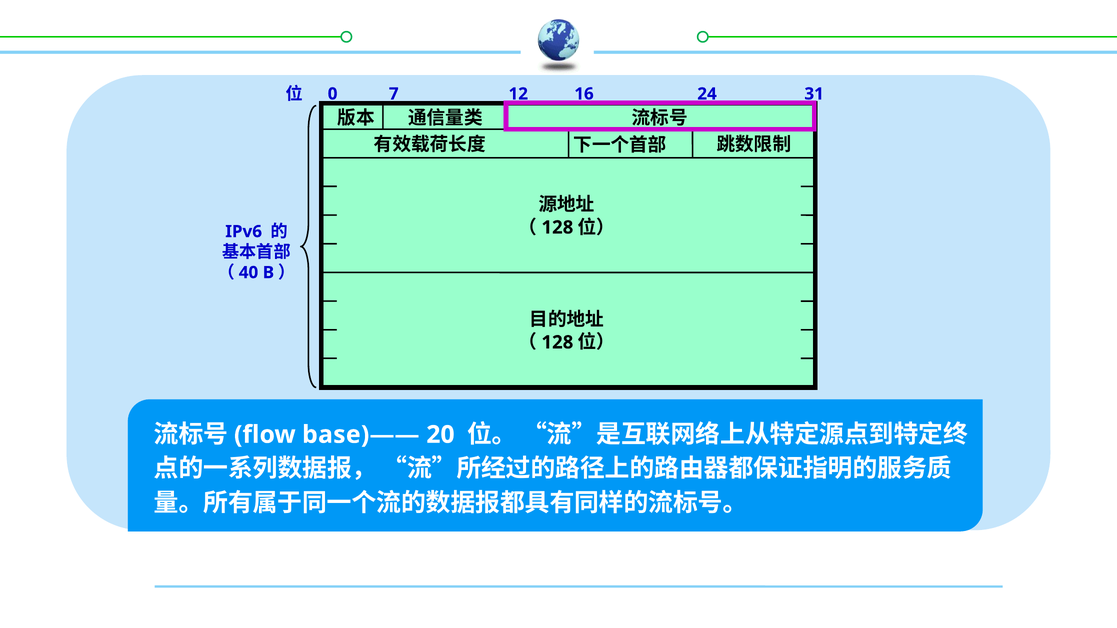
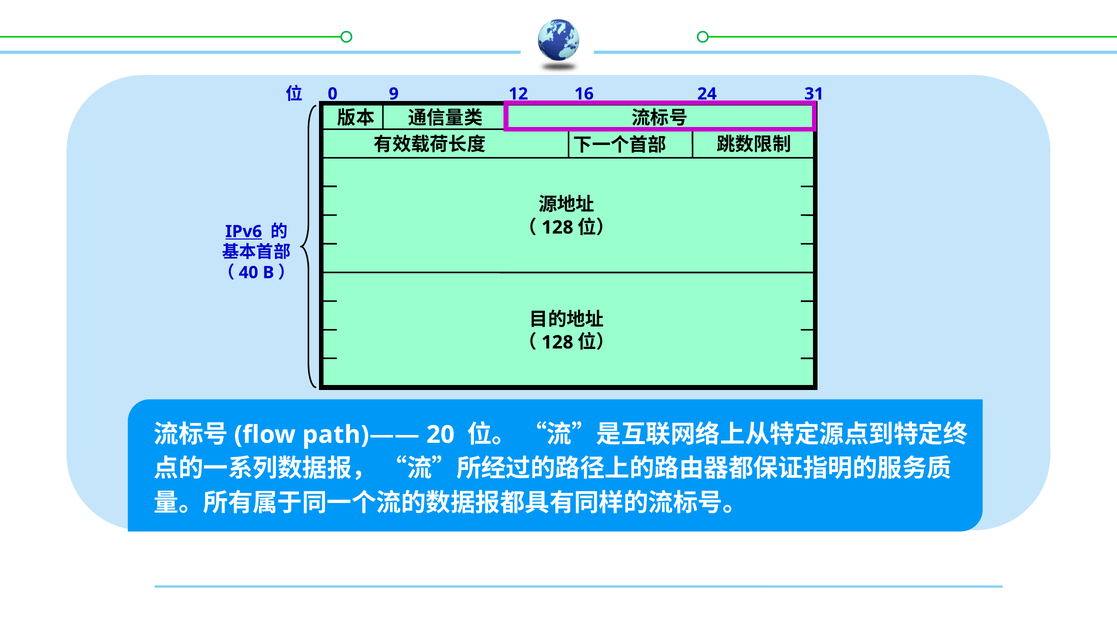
7: 7 -> 9 (394, 94)
IPv6 underline: none -> present (244, 232)
base)——: base)—— -> path)—— (361, 435)
